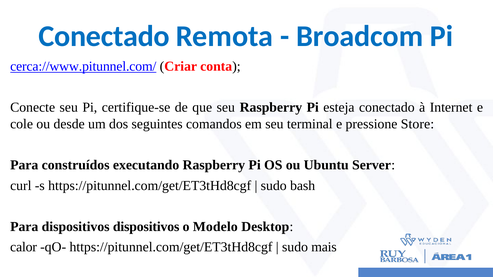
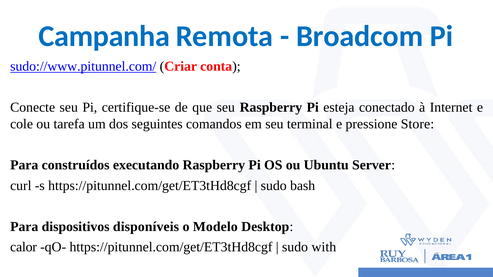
Conectado: Conectado -> Campanha (104, 36)
cerca://www.pitunnel.com/: cerca://www.pitunnel.com/ -> sudo://www.pitunnel.com/ (83, 66)
desde: desde -> tarefa (69, 124)
dispositivos dispositivos: dispositivos -> disponíveis (146, 227)
mais: mais -> with (324, 247)
